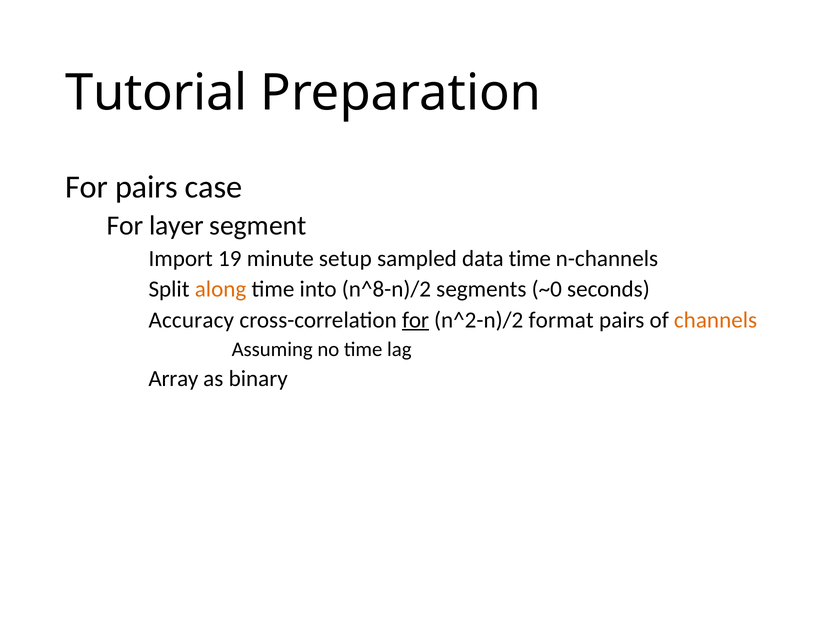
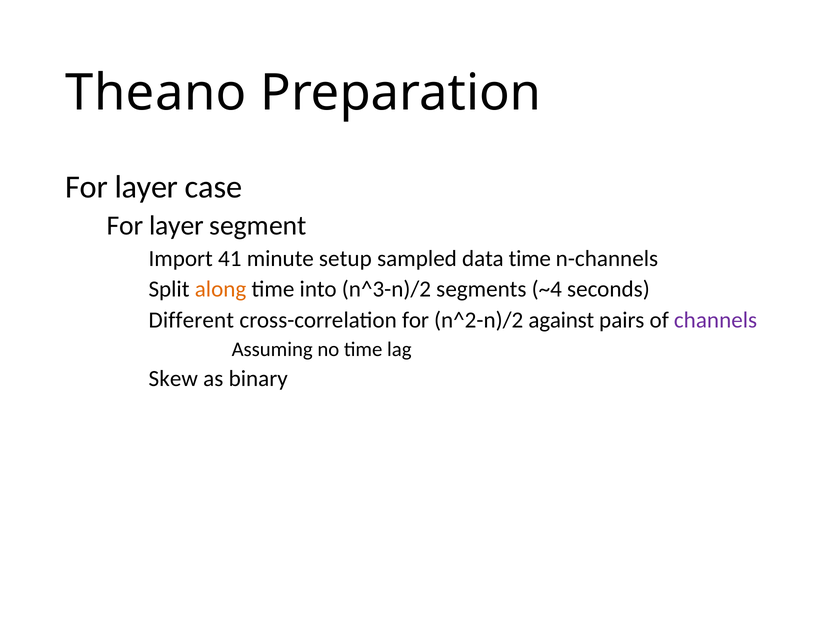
Tutorial: Tutorial -> Theano (156, 93)
pairs: pairs -> layer (146, 187)
19: 19 -> 41 (230, 259)
n^8-n)/2: n^8-n)/2 -> n^3-n)/2 (386, 289)
~0: ~0 -> ~4 (547, 289)
Accuracy: Accuracy -> Different (191, 320)
for underline: present -> none (415, 320)
format: format -> against (561, 320)
channels colour: orange -> purple (716, 320)
Array: Array -> Skew (173, 379)
